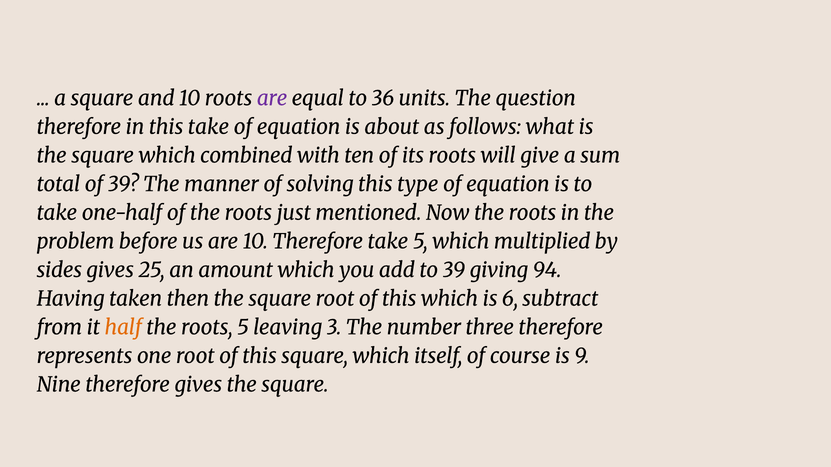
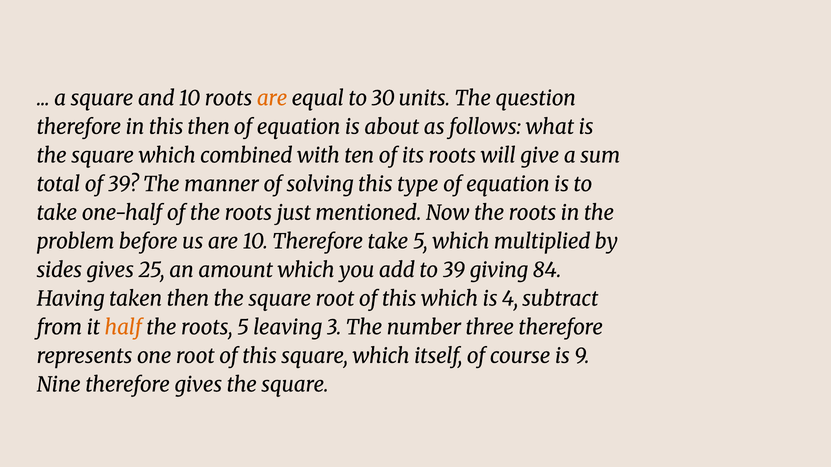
are colour: purple -> orange (272, 99)
36: 36 -> 30 (383, 99)
this take: take -> then (209, 127)
94: 94 -> 84 (547, 270)
6: 6 -> 4 (510, 299)
